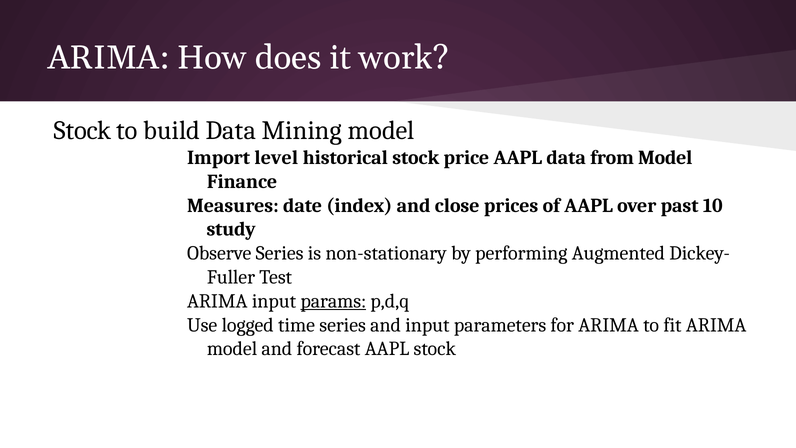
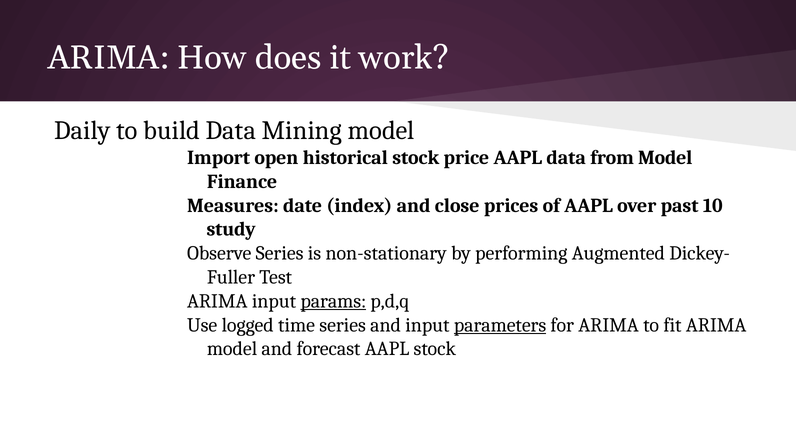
Stock: Stock -> Daily (83, 130)
level: level -> open (276, 158)
parameters underline: none -> present (500, 325)
